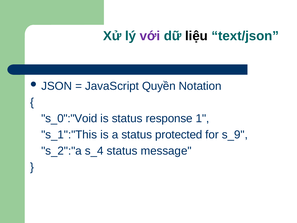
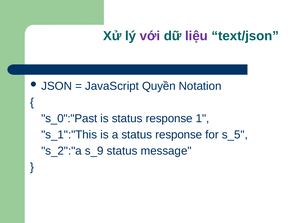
liệu colour: black -> purple (196, 36)
s_0":"Void: s_0":"Void -> s_0":"Past (69, 118)
a status protected: protected -> response (179, 135)
s_9: s_9 -> s_5 (235, 135)
s_4: s_4 -> s_9 (94, 151)
